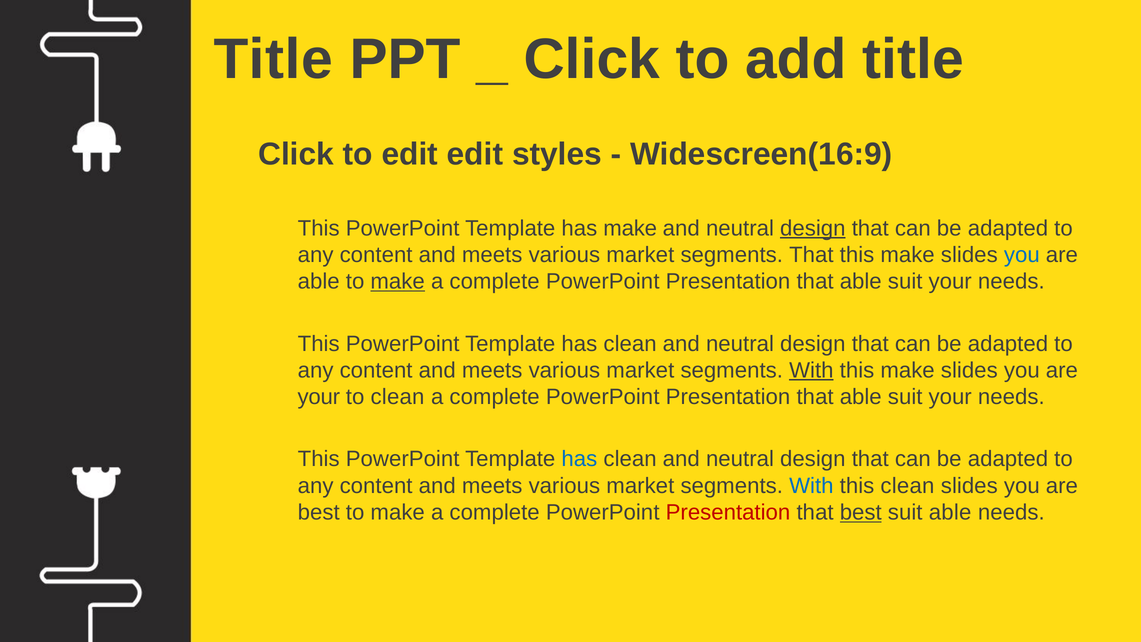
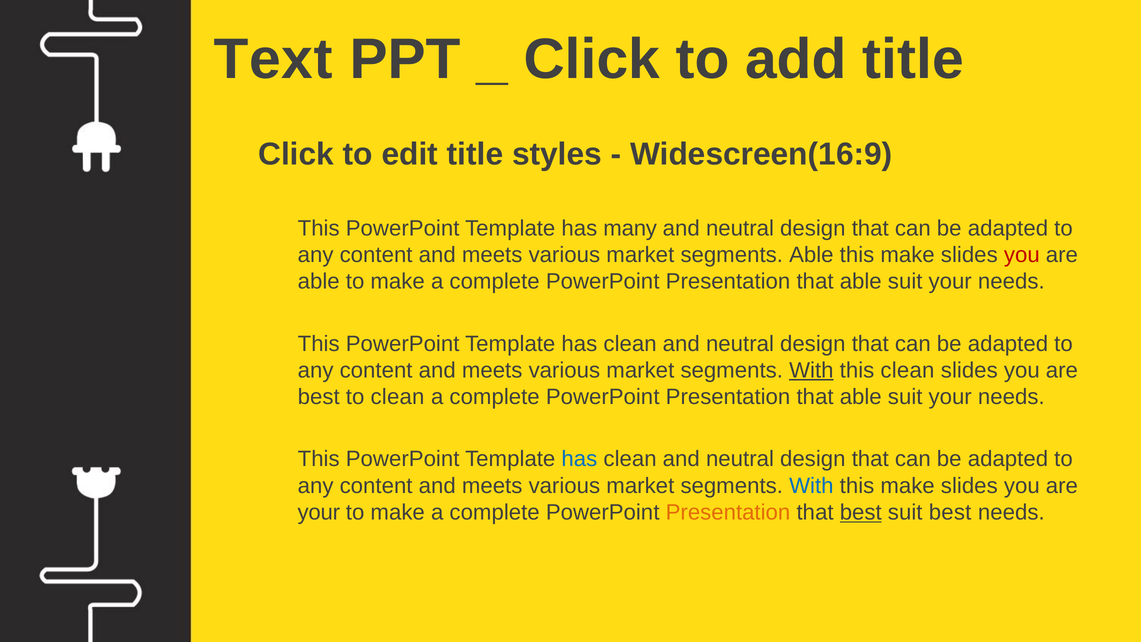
Title: Title -> Text (273, 59)
edit edit: edit -> title (475, 154)
has make: make -> many (630, 228)
design underline: present -> none (813, 228)
segments That: That -> Able (811, 255)
you colour: blue -> red (1022, 255)
make underline: present -> none (398, 281)
make: make -> clean (907, 370)
your: your -> best (319, 397)
clean: clean -> make (908, 486)
best: best -> your (319, 512)
Presentation colour: red -> orange (728, 512)
suit able: able -> best (950, 512)
